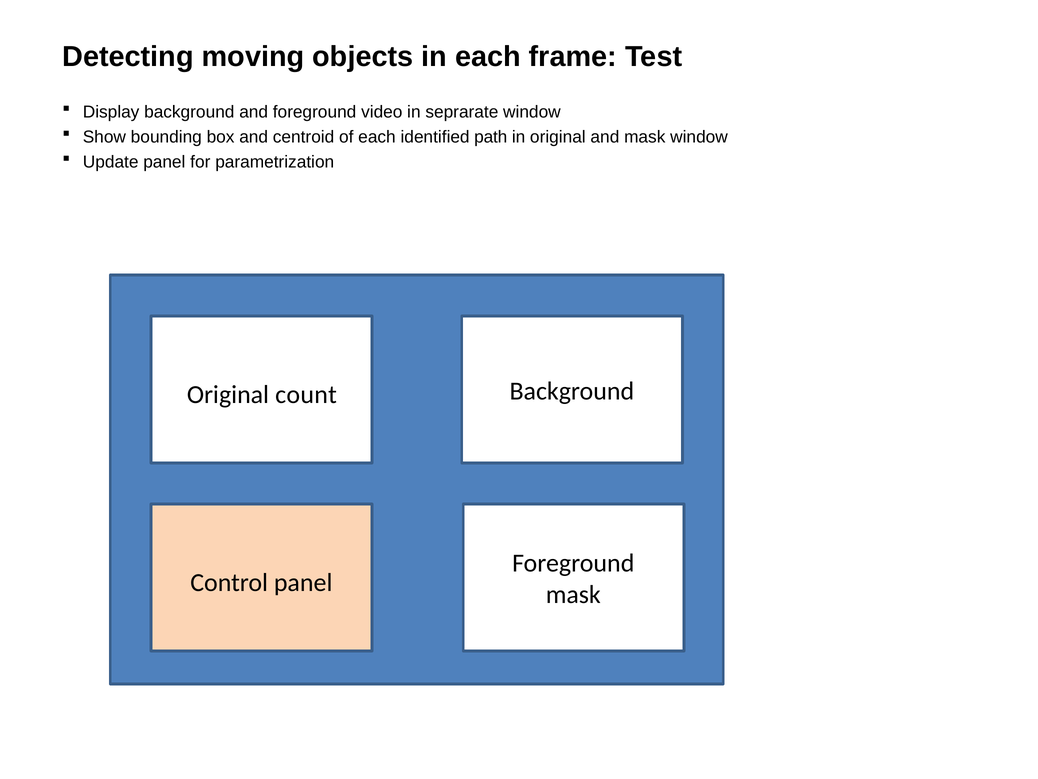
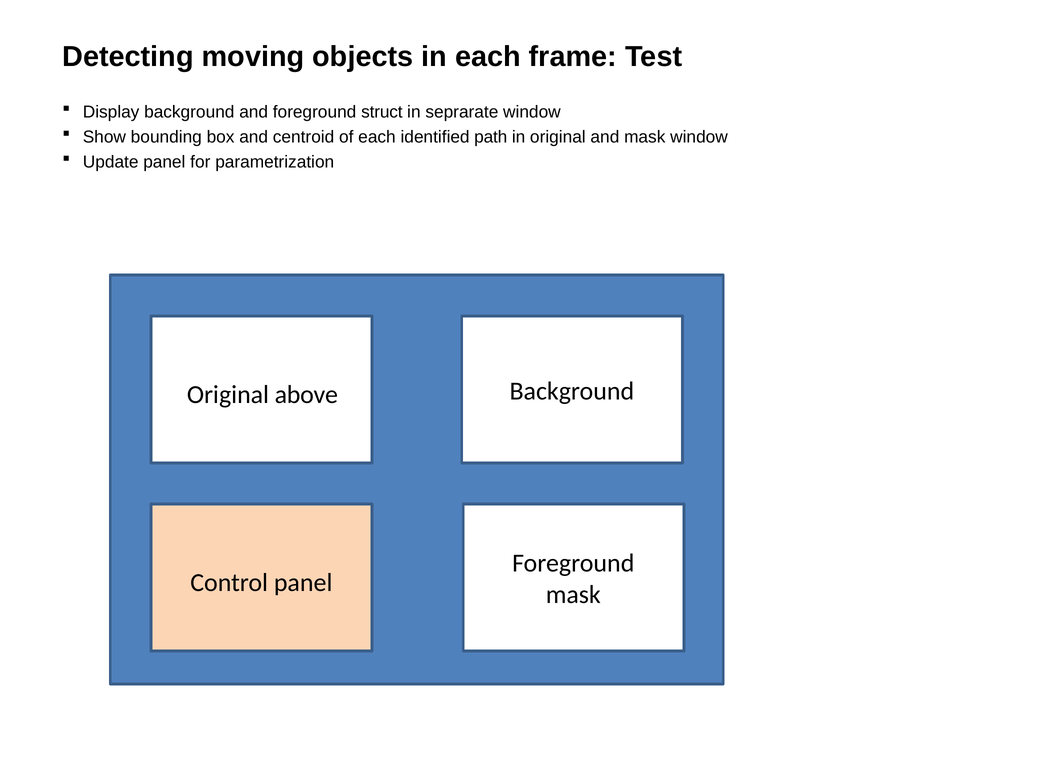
video: video -> struct (382, 112)
count: count -> above (306, 394)
